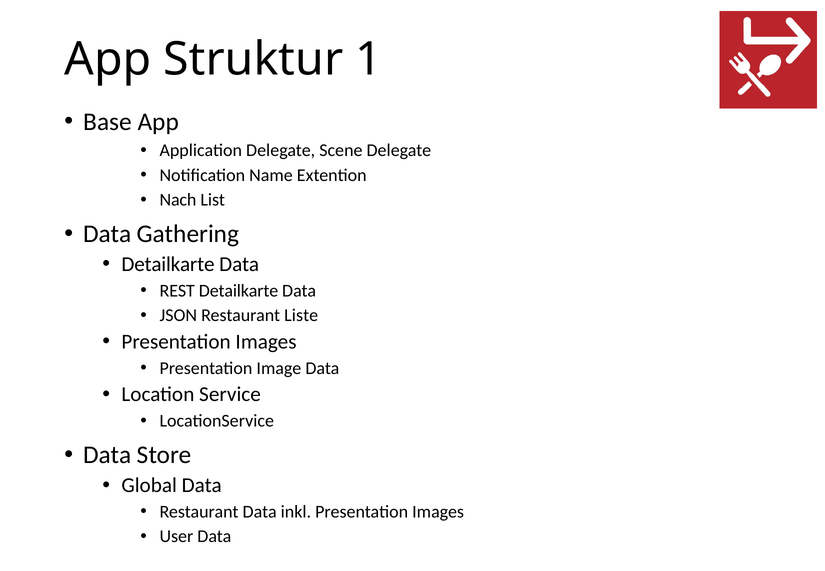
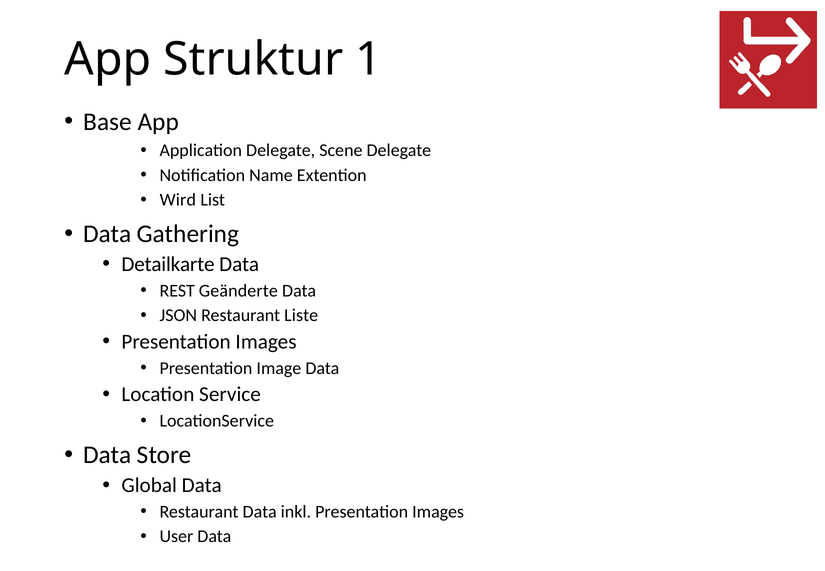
Nach: Nach -> Wird (178, 200)
REST Detailkarte: Detailkarte -> Geänderte (238, 291)
